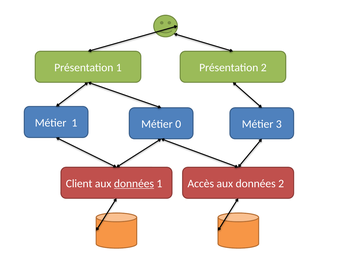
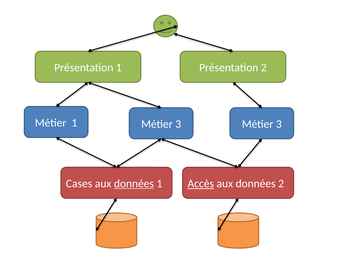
0: 0 -> 3 (178, 124)
Client: Client -> Cases (79, 184)
Accès underline: none -> present (201, 184)
